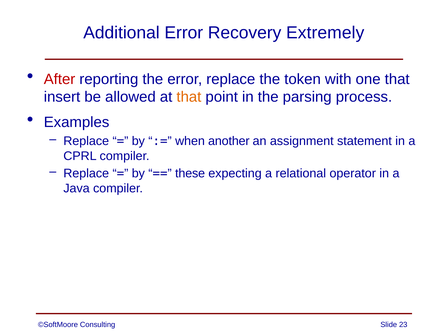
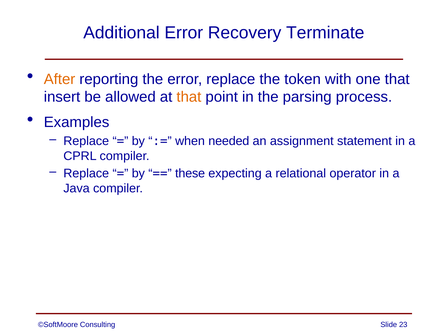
Extremely: Extremely -> Terminate (325, 33)
After colour: red -> orange (60, 79)
another: another -> needed (229, 141)
